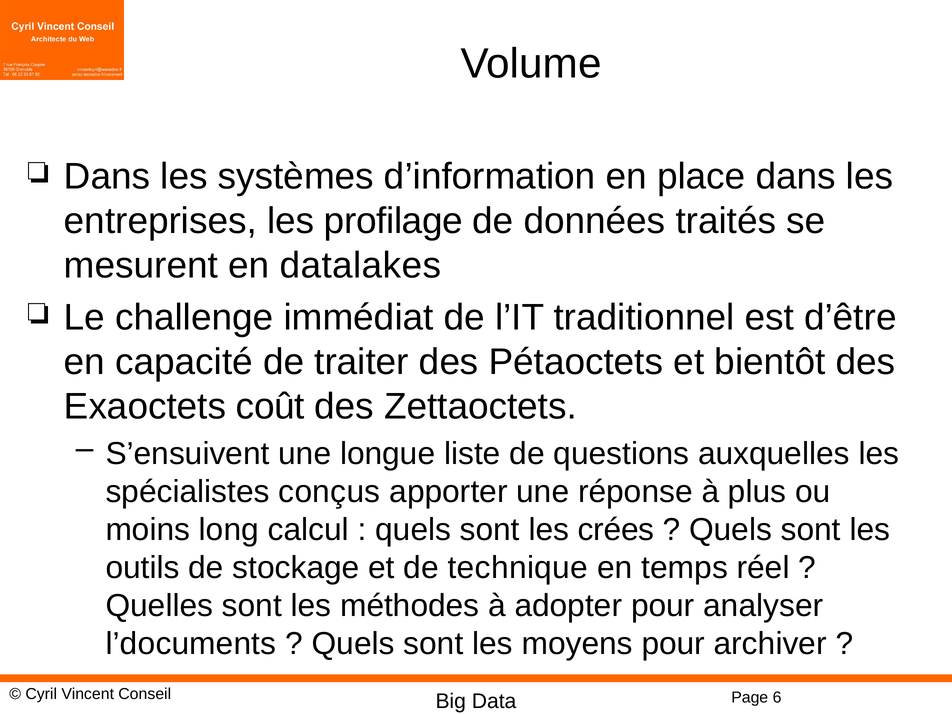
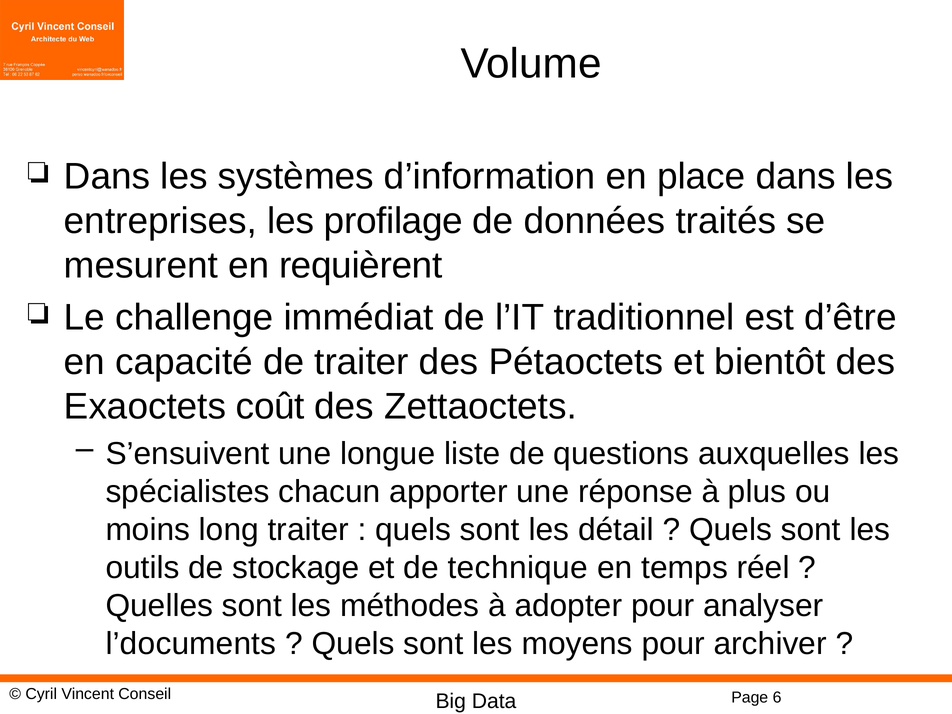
datalakes: datalakes -> requièrent (361, 266)
conçus: conçus -> chacun (329, 492)
long calcul: calcul -> traiter (308, 530)
crées: crées -> détail (616, 530)
